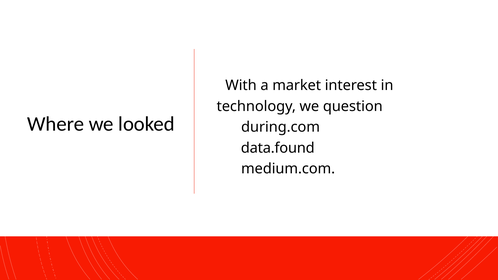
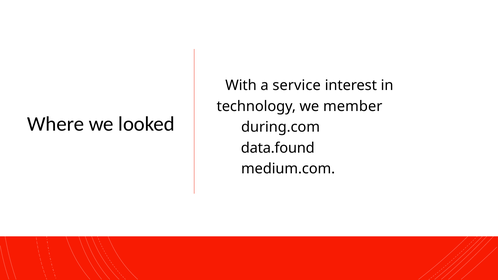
market: market -> service (297, 85)
question: question -> member (353, 106)
